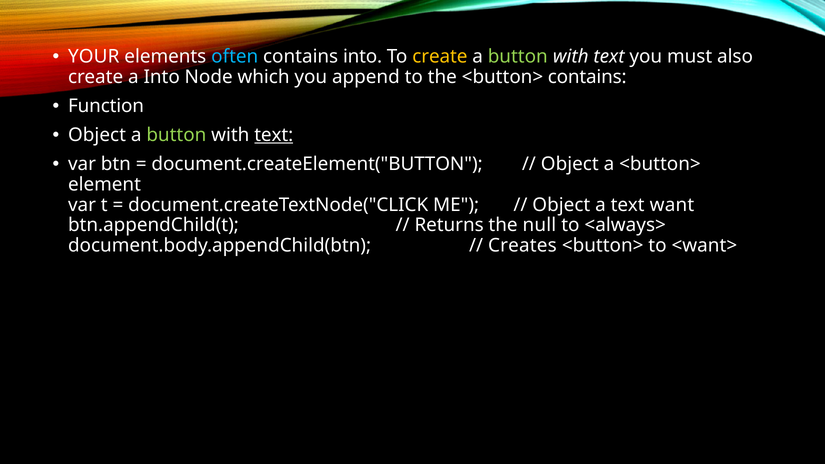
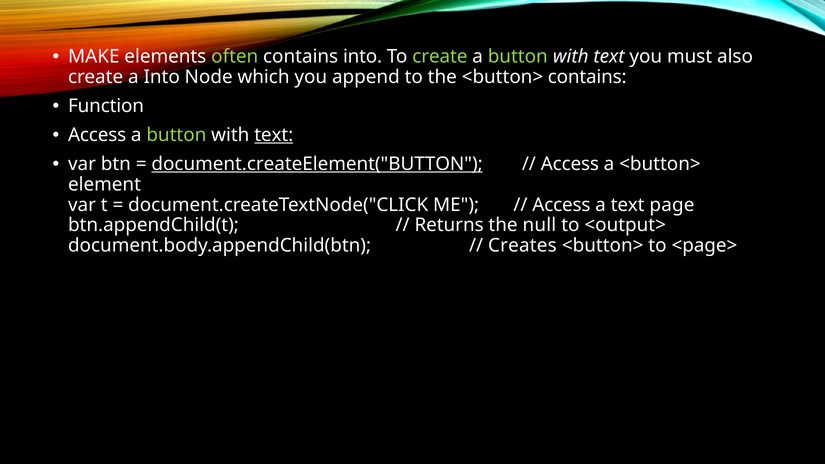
YOUR: YOUR -> MAKE (94, 57)
often colour: light blue -> light green (235, 57)
create colour: yellow -> light green (440, 57)
Object: Object -> Access (97, 135)
document.createElement("BUTTON underline: none -> present (317, 164)
Object: Object -> Access (570, 164)
Object: Object -> Access (561, 205)
want: want -> page (672, 205)
<always>: <always> -> <output> (625, 225)
<want>: <want> -> <page> (704, 246)
